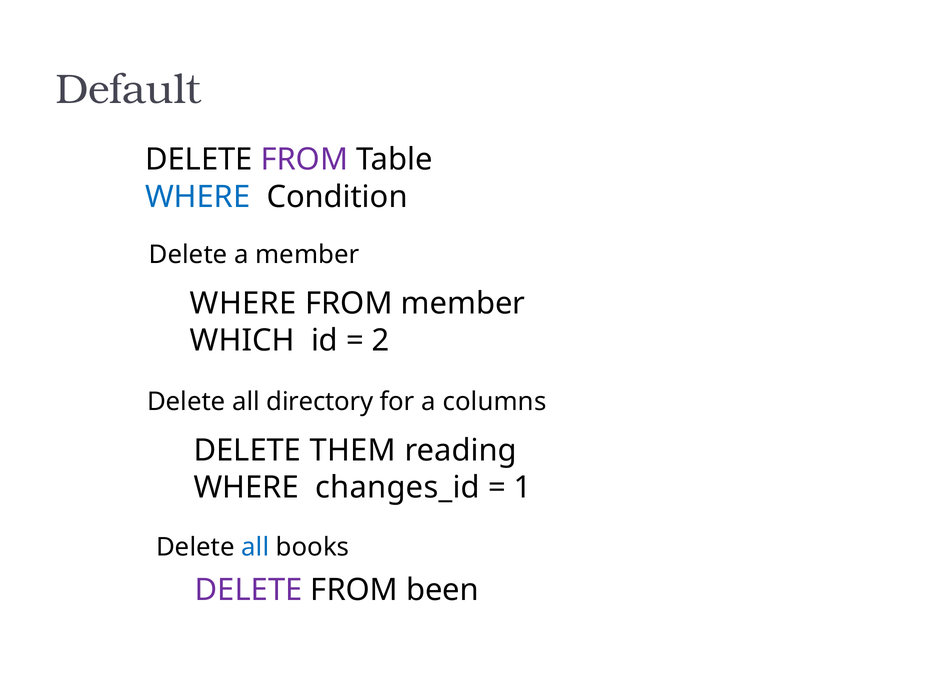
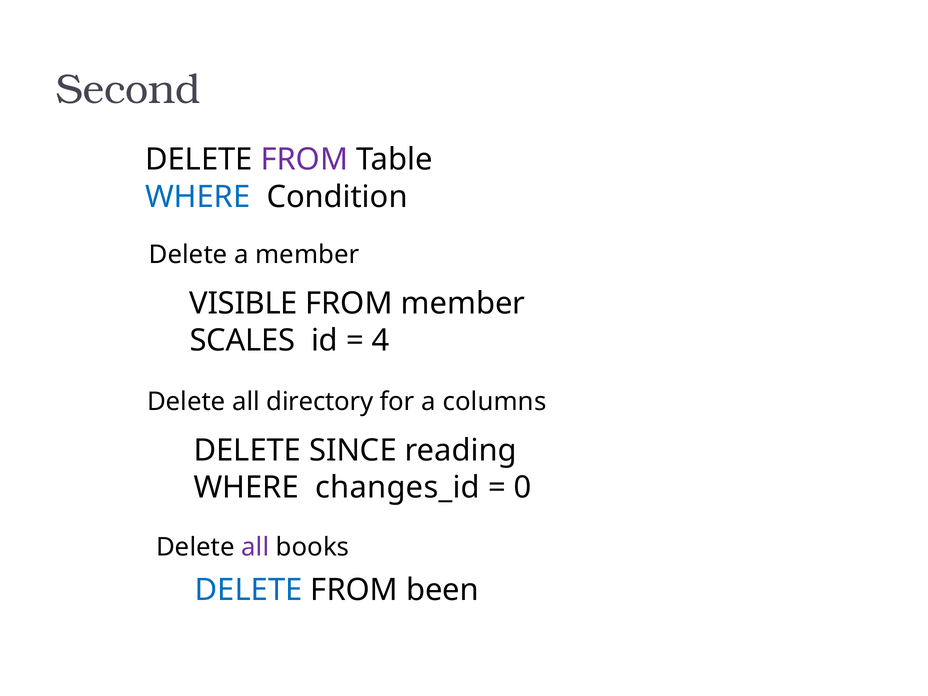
Default: Default -> Second (128, 90)
WHERE: WHERE -> VISIBLE (244, 304)
WHICH: WHICH -> SCALES (242, 341)
2: 2 -> 4 (381, 341)
THEM: THEM -> SINCE (353, 451)
1: 1 -> 0 (523, 488)
all colour: blue -> purple (255, 547)
DELETE colour: purple -> blue (249, 590)
